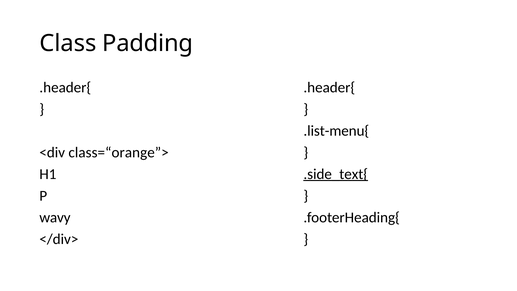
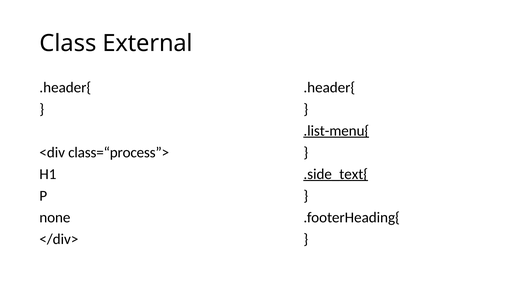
Padding: Padding -> External (148, 43)
.list-menu{ underline: none -> present (336, 131)
class=“orange”>: class=“orange”> -> class=“process”> (119, 152)
wavy: wavy -> none (55, 217)
